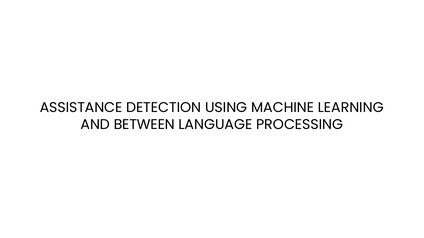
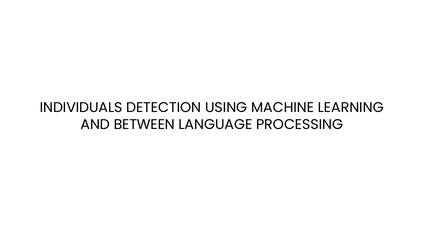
ASSISTANCE: ASSISTANCE -> INDIVIDUALS (81, 108)
